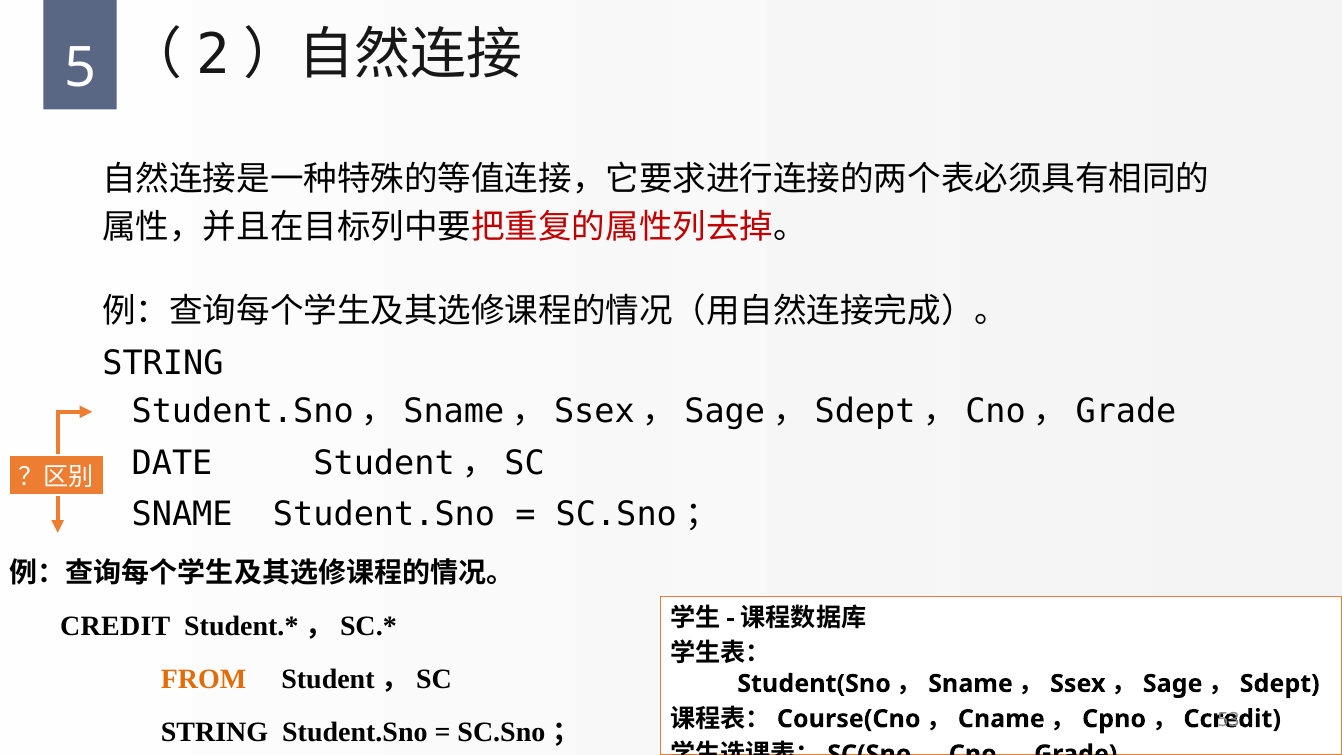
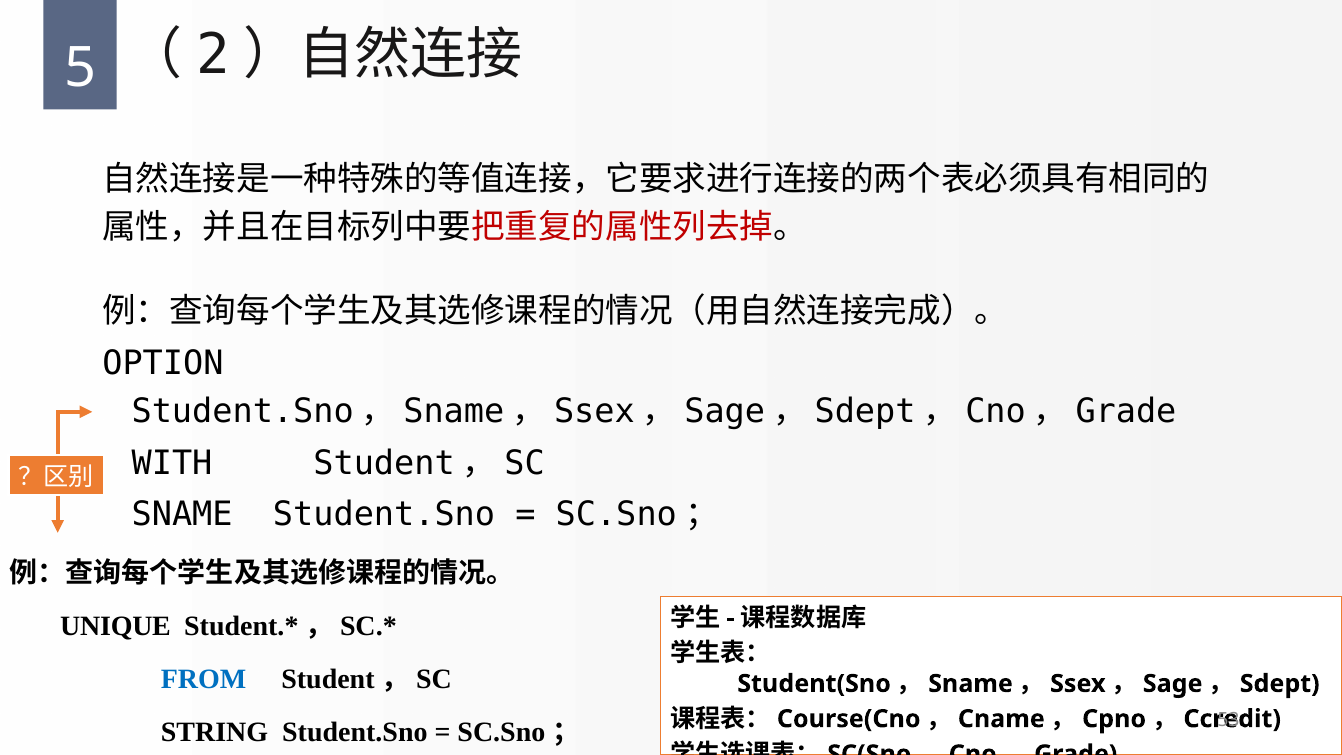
STRING: STRING -> OPTION (163, 363)
DATE: DATE -> WITH (172, 463)
CREDIT: CREDIT -> UNIQUE (116, 626)
FROM colour: orange -> blue (204, 679)
